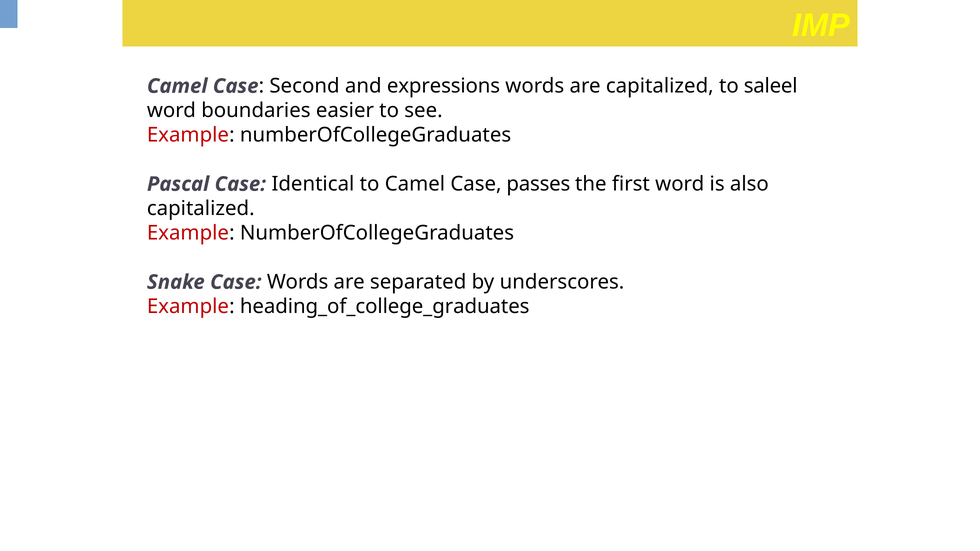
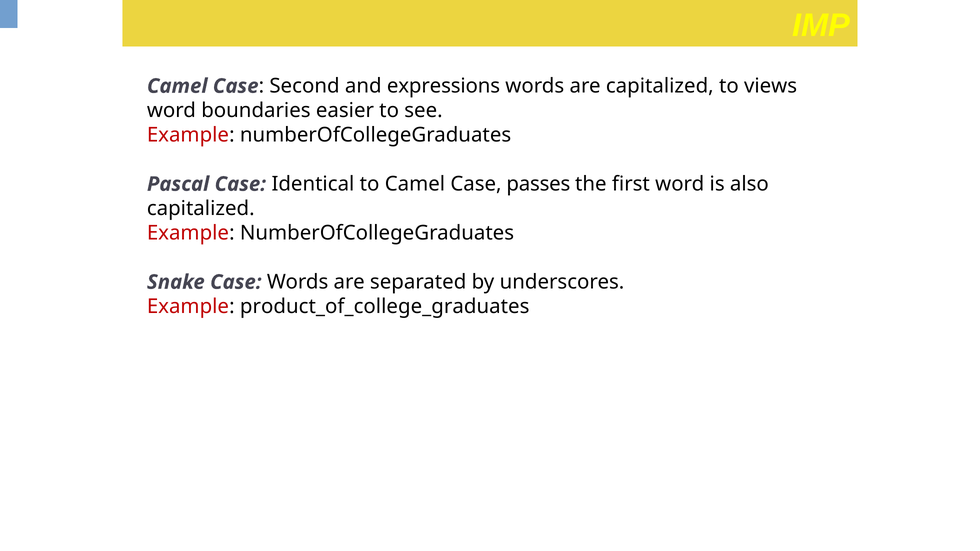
saleel: saleel -> views (771, 86)
heading_of_college_graduates: heading_of_college_graduates -> product_of_college_graduates (385, 307)
